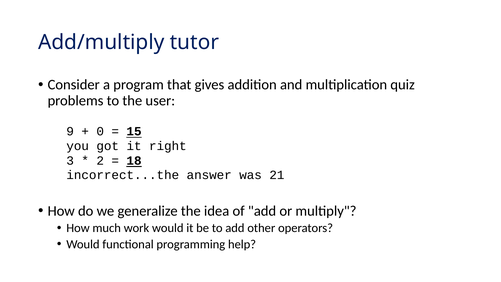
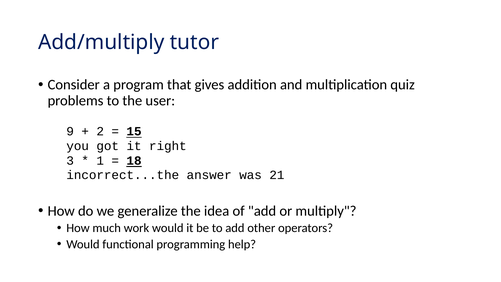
0: 0 -> 2 (100, 131)
2: 2 -> 1 (100, 160)
